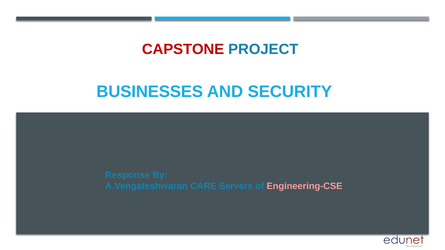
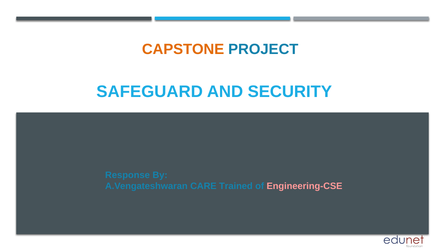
CAPSTONE colour: red -> orange (183, 49)
BUSINESSES: BUSINESSES -> SAFEGUARD (150, 92)
Servers: Servers -> Trained (236, 186)
